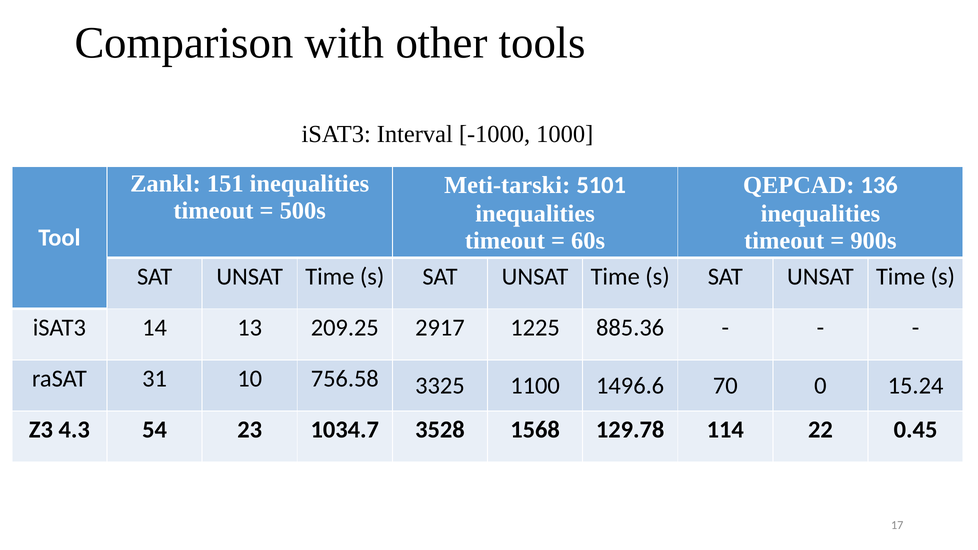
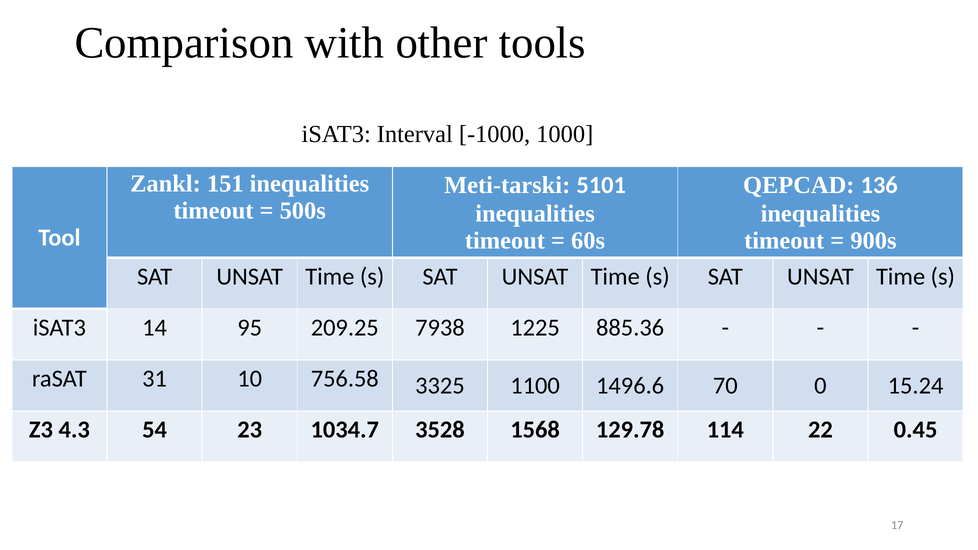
13: 13 -> 95 (250, 328)
2917: 2917 -> 7938 (440, 328)
